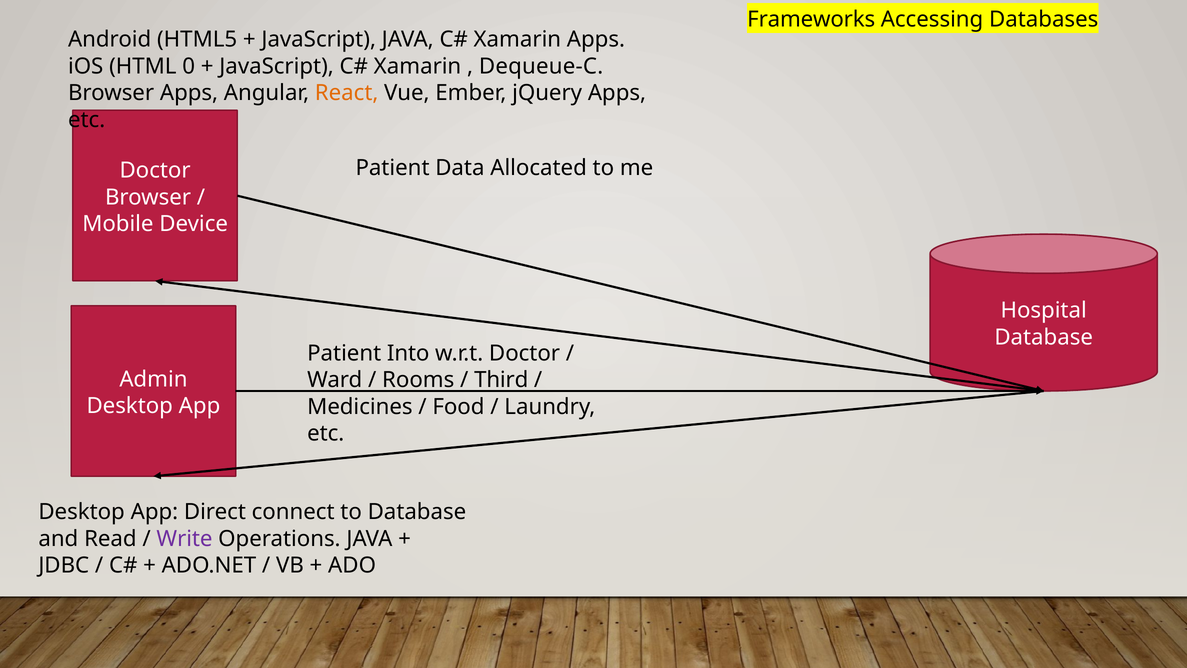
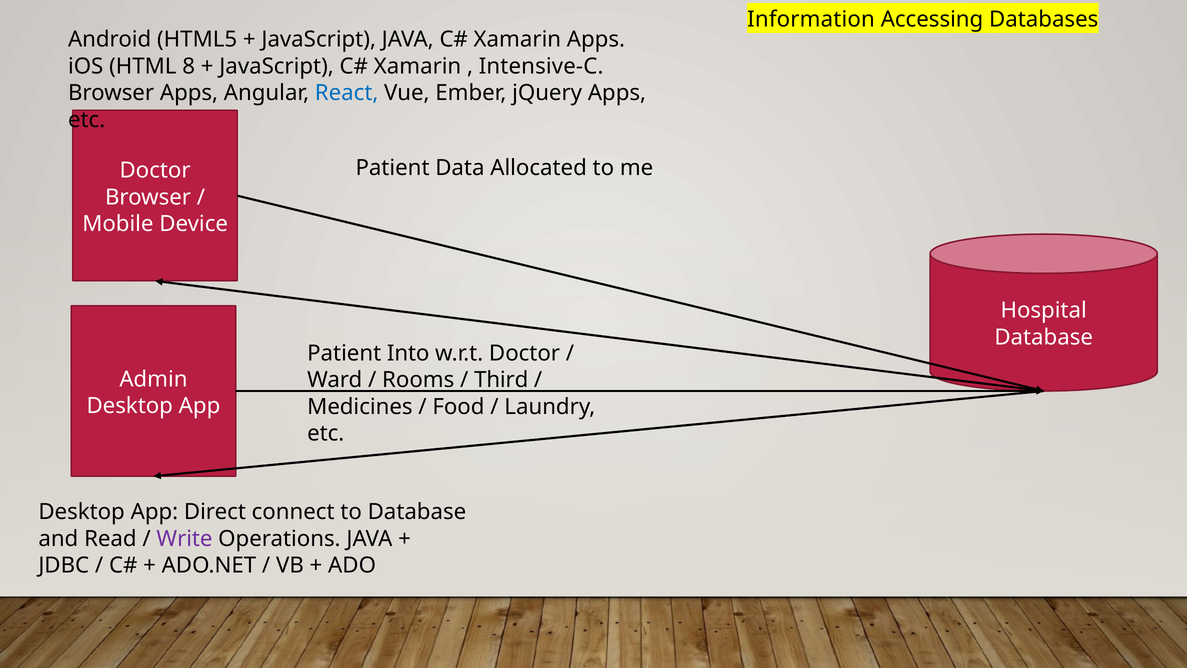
Frameworks: Frameworks -> Information (811, 19)
0: 0 -> 8 (189, 66)
Dequeue-C: Dequeue-C -> Intensive-C (541, 66)
React colour: orange -> blue (347, 93)
